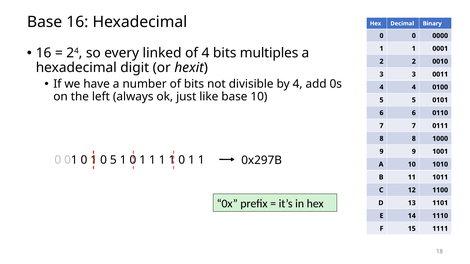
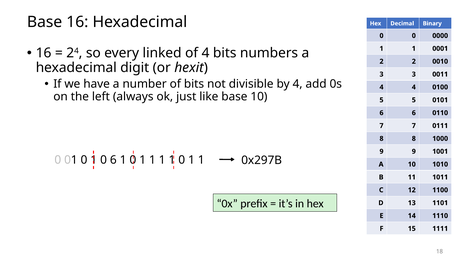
multiples: multiples -> numbers (269, 53)
0 5: 5 -> 6 (113, 160)
